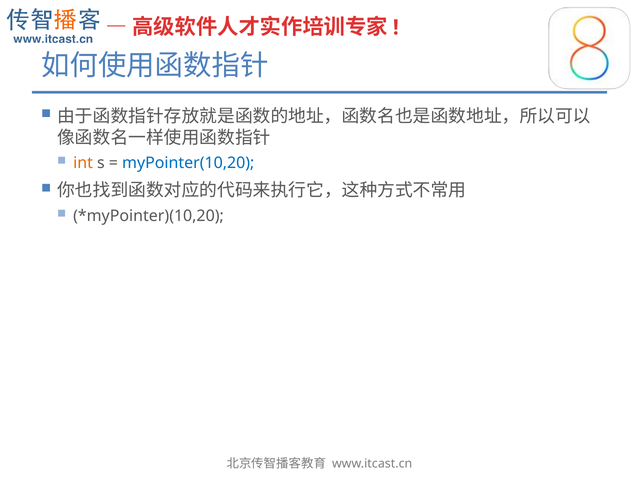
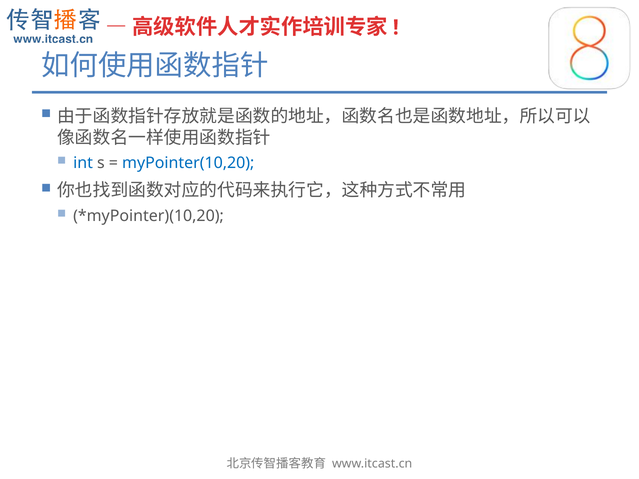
int colour: orange -> blue (83, 163)
